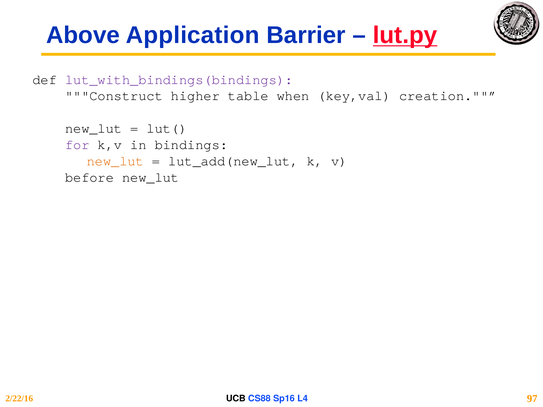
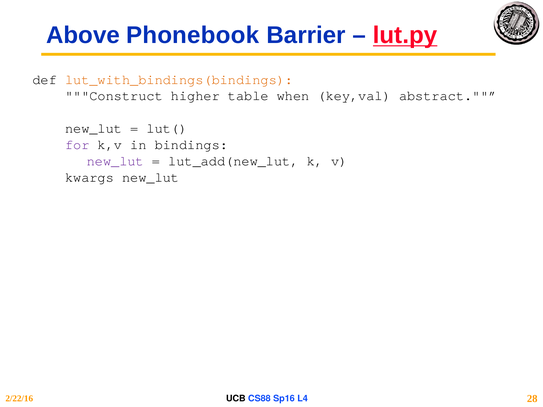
Application: Application -> Phonebook (193, 35)
lut_with_bindings(bindings colour: purple -> orange (179, 80)
creation: creation -> abstract (448, 96)
new_lut colour: orange -> purple (115, 161)
before: before -> kwargs (90, 177)
97: 97 -> 28 (532, 399)
